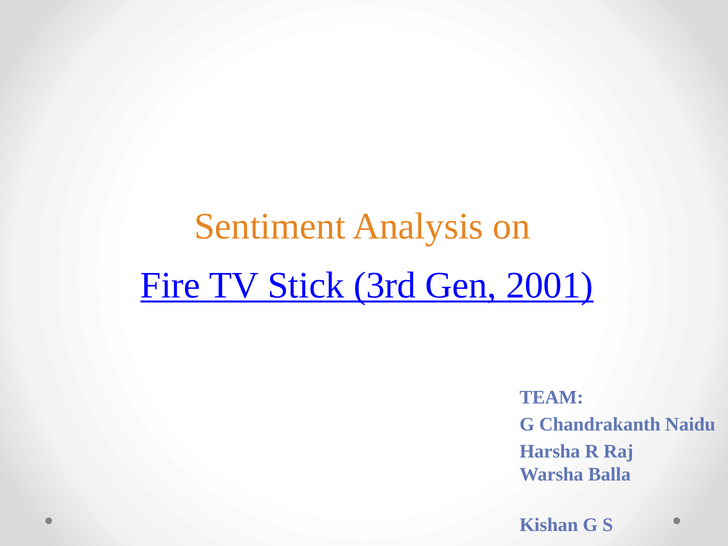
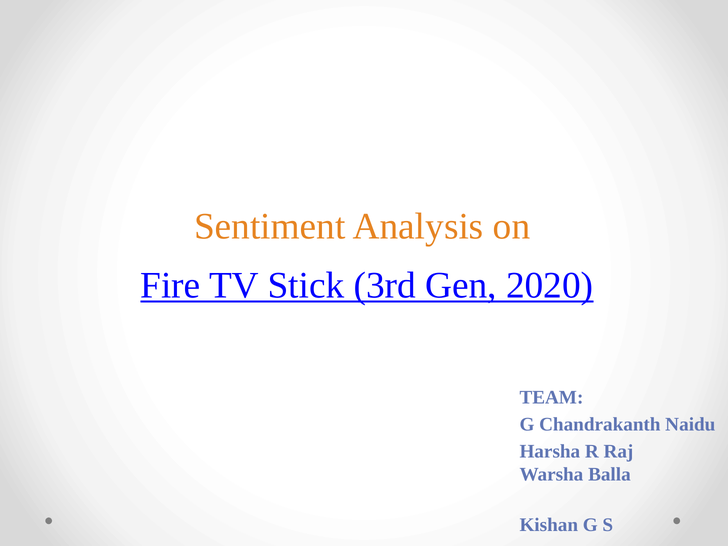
2001: 2001 -> 2020 (550, 285)
